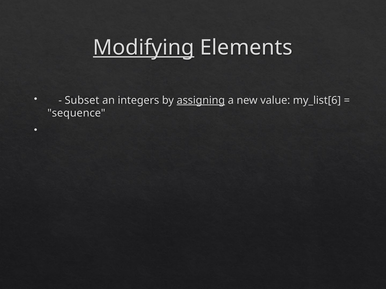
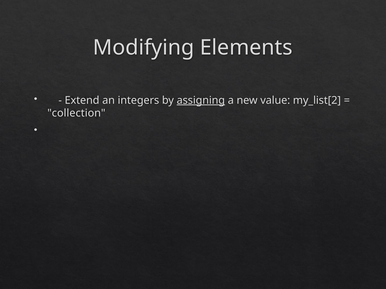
Modifying underline: present -> none (144, 48)
Subset: Subset -> Extend (82, 100)
my_list[6: my_list[6 -> my_list[2 (317, 100)
sequence: sequence -> collection (76, 113)
